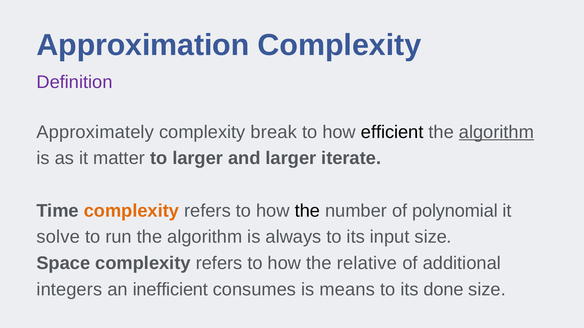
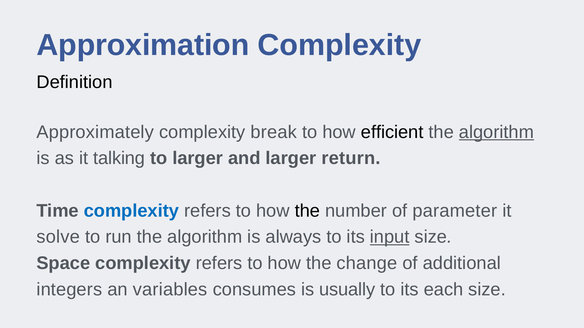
Definition colour: purple -> black (75, 82)
matter: matter -> talking (119, 158)
iterate: iterate -> return (351, 158)
complexity colour: orange -> blue (131, 211)
polynomial: polynomial -> parameter (455, 211)
input underline: none -> present (390, 237)
relative: relative -> change (367, 264)
inefficient: inefficient -> variables (170, 290)
means: means -> usually (347, 290)
done: done -> each (443, 290)
